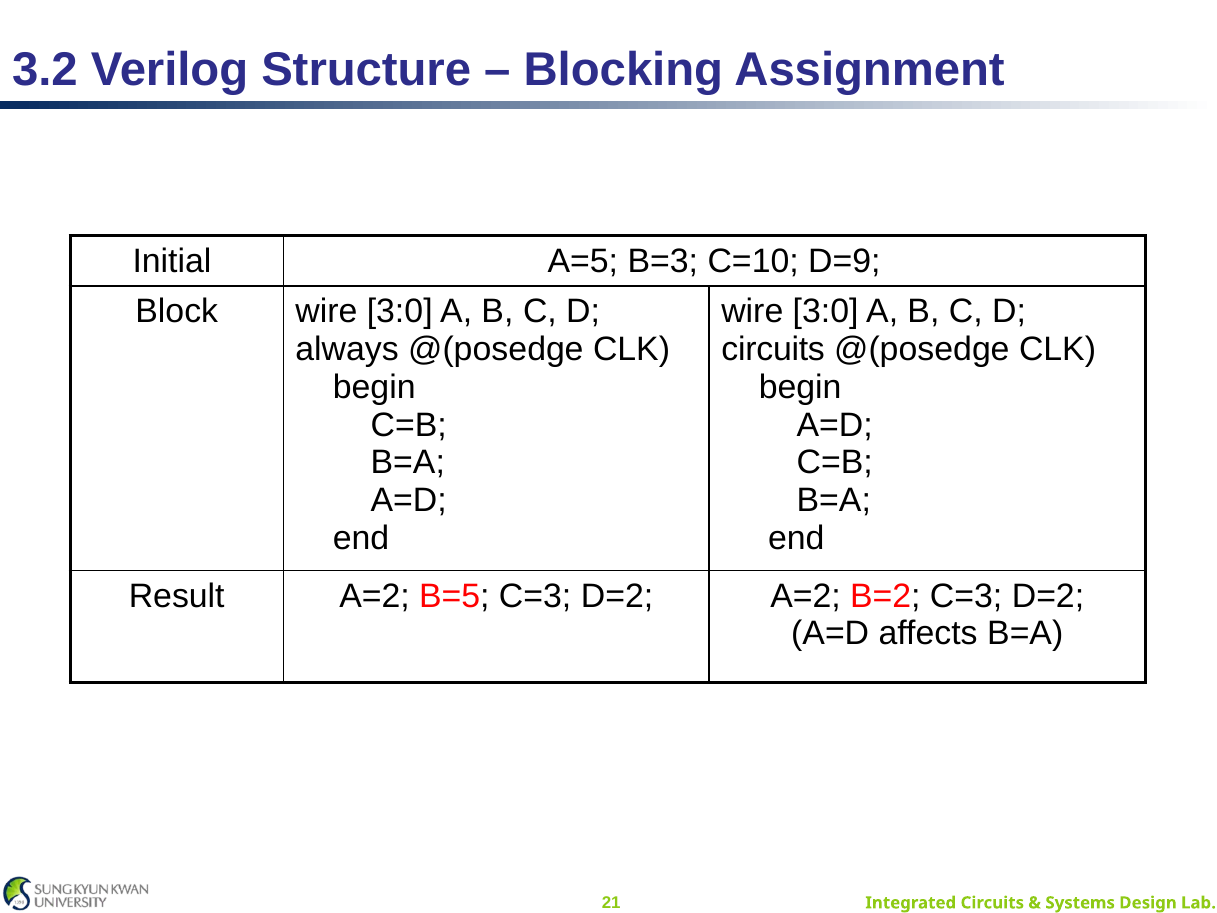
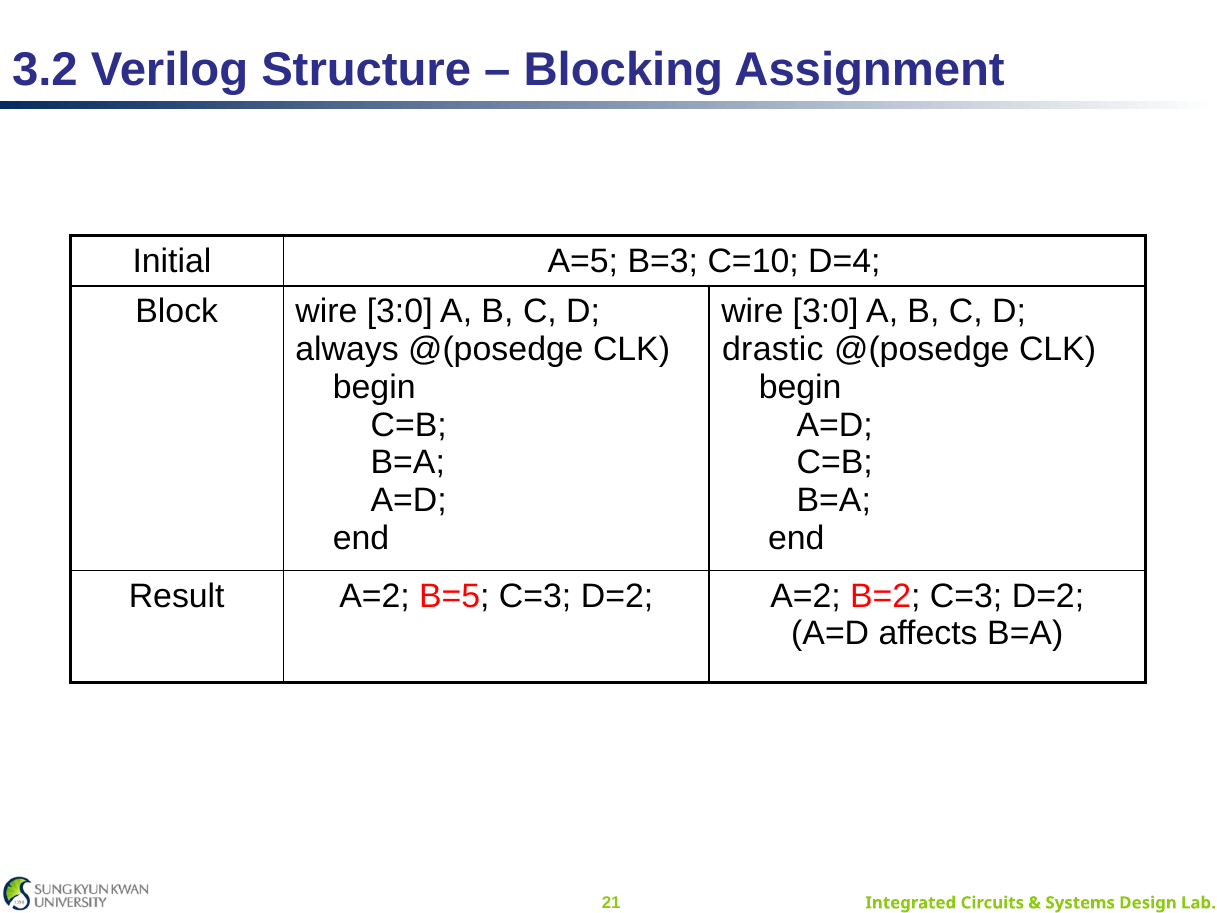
D=9: D=9 -> D=4 (844, 261)
circuits: circuits -> drastic (773, 349)
